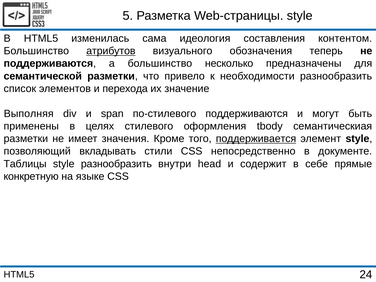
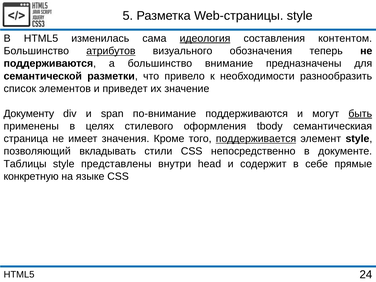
идеология underline: none -> present (205, 38)
несколько: несколько -> внимание (229, 64)
перехода: перехода -> приведет (125, 89)
Выполняя: Выполняя -> Документу (29, 114)
по-стилевого: по-стилевого -> по-внимание (164, 114)
быть underline: none -> present (360, 114)
разметки: разметки -> страница (26, 139)
style разнообразить: разнообразить -> представлены (116, 164)
